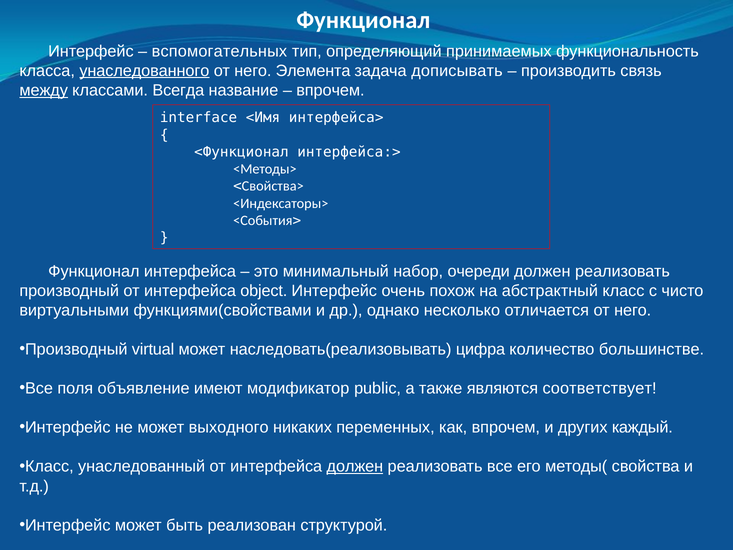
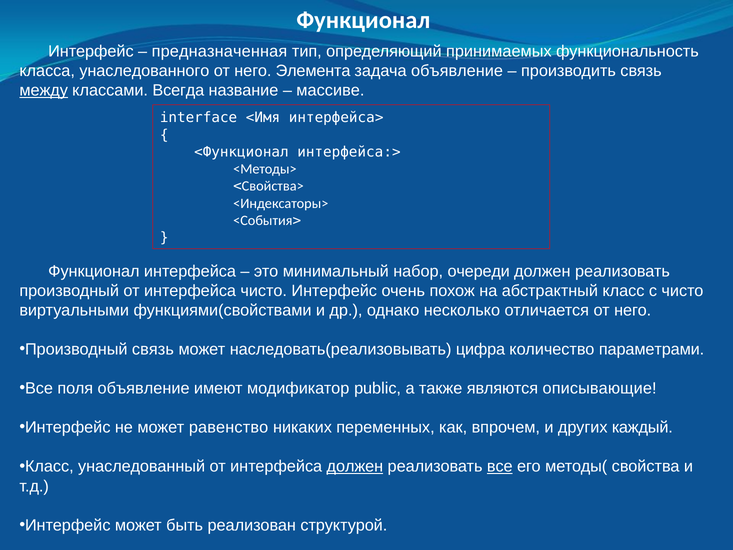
вспомогательных: вспомогательных -> предназначенная (219, 51)
унаследованного underline: present -> none (144, 71)
задача дописывать: дописывать -> объявление (457, 71)
впрочем: впрочем -> массиве (330, 90)
интерфейса object: object -> чисто (264, 291)
Производный virtual: virtual -> связь (153, 349)
большинстве: большинстве -> параметрами (652, 349)
соответствует: соответствует -> описывающие (600, 388)
выходного: выходного -> равенство (229, 427)
все underline: none -> present (500, 466)
